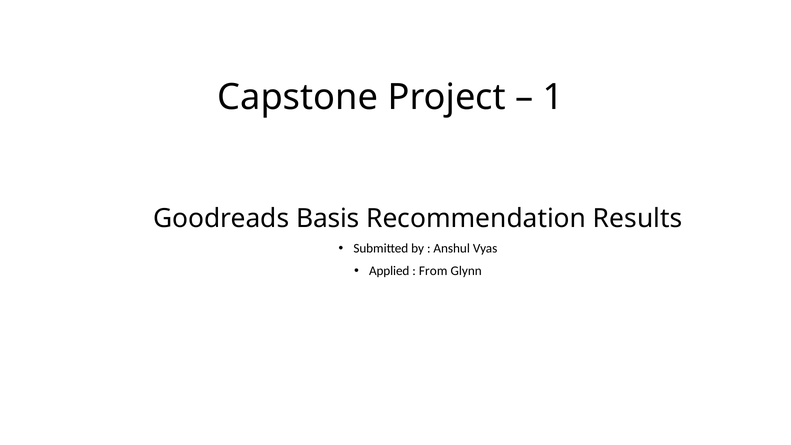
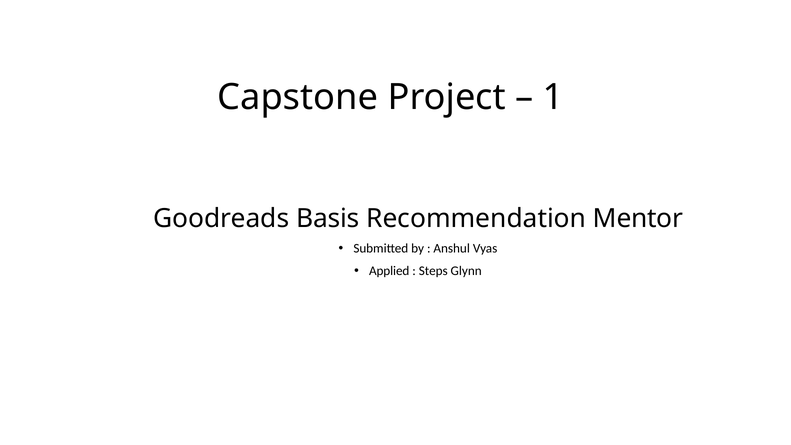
Results: Results -> Mentor (638, 219)
From: From -> Steps (433, 271)
